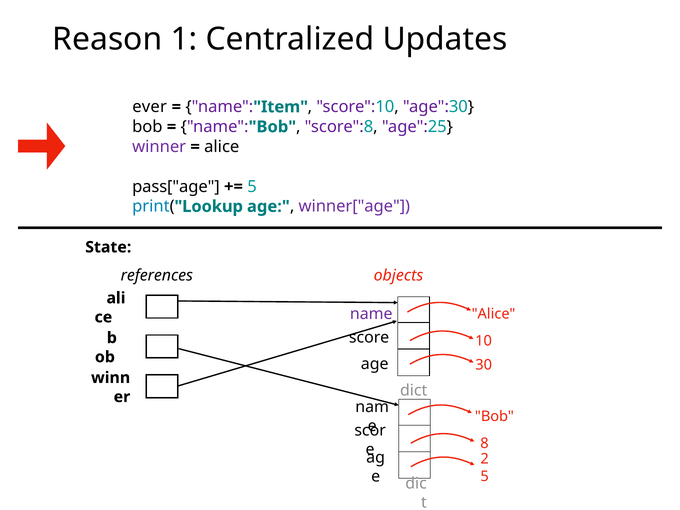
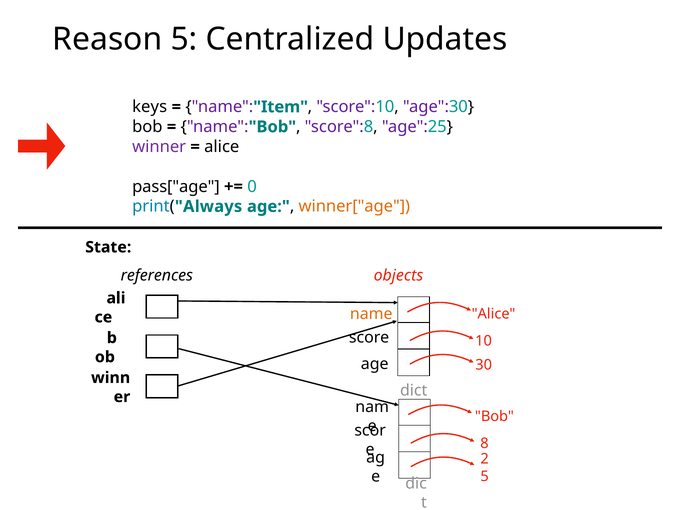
Reason 1: 1 -> 5 (184, 39)
ever: ever -> keys (150, 107)
5: 5 -> 0 (252, 187)
Lookup: Lookup -> Always (209, 206)
winner["age colour: purple -> orange (354, 206)
name colour: purple -> orange (371, 314)
